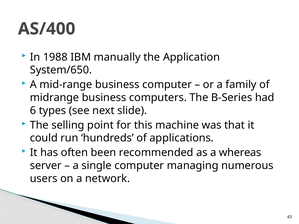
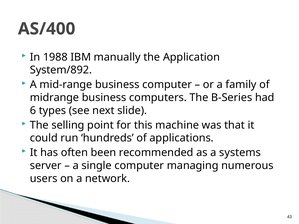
System/650: System/650 -> System/892 (61, 70)
whereas: whereas -> systems (240, 153)
